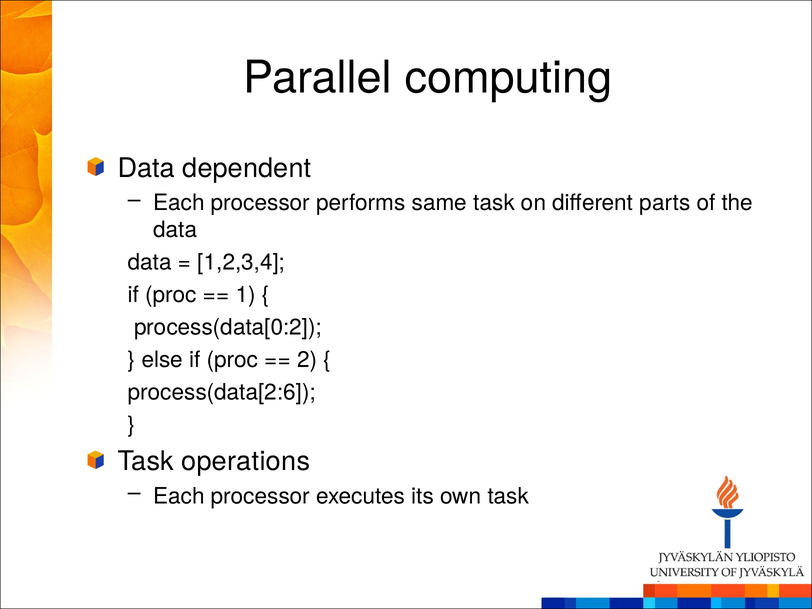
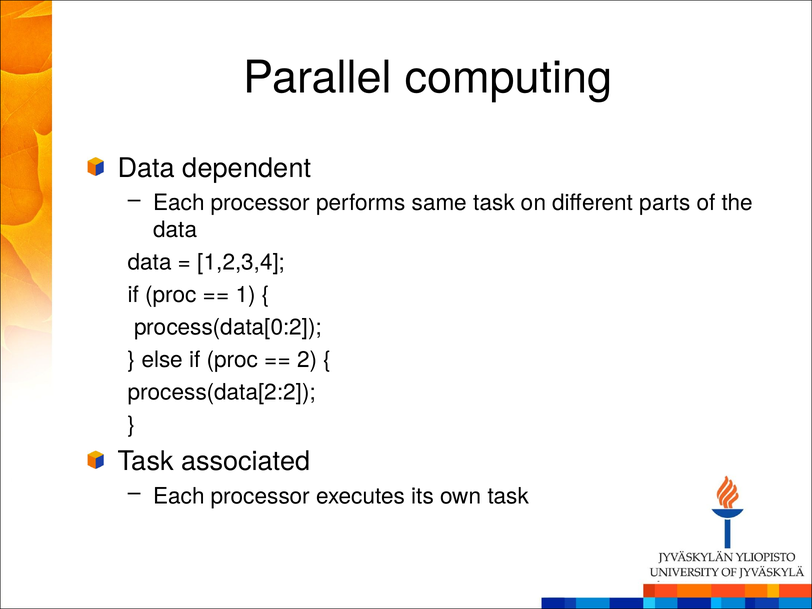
process(data[2:6: process(data[2:6 -> process(data[2:2 (222, 392)
operations: operations -> associated (246, 461)
